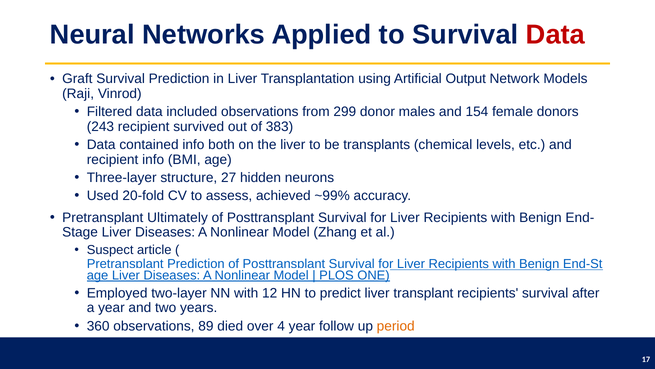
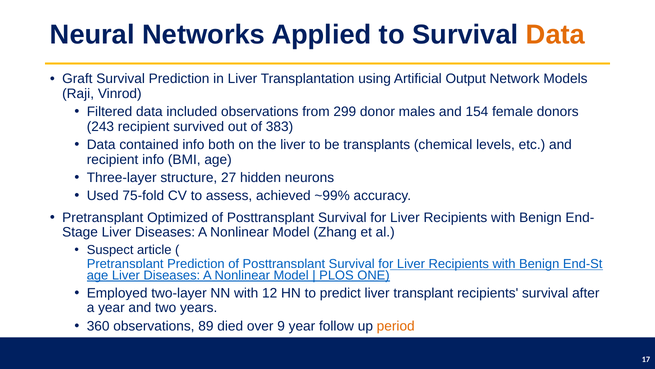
Data colour: red -> orange (555, 34)
20-fold: 20-fold -> 75-fold (143, 196)
Ultimately: Ultimately -> Optimized (178, 217)
4: 4 -> 9 (281, 326)
